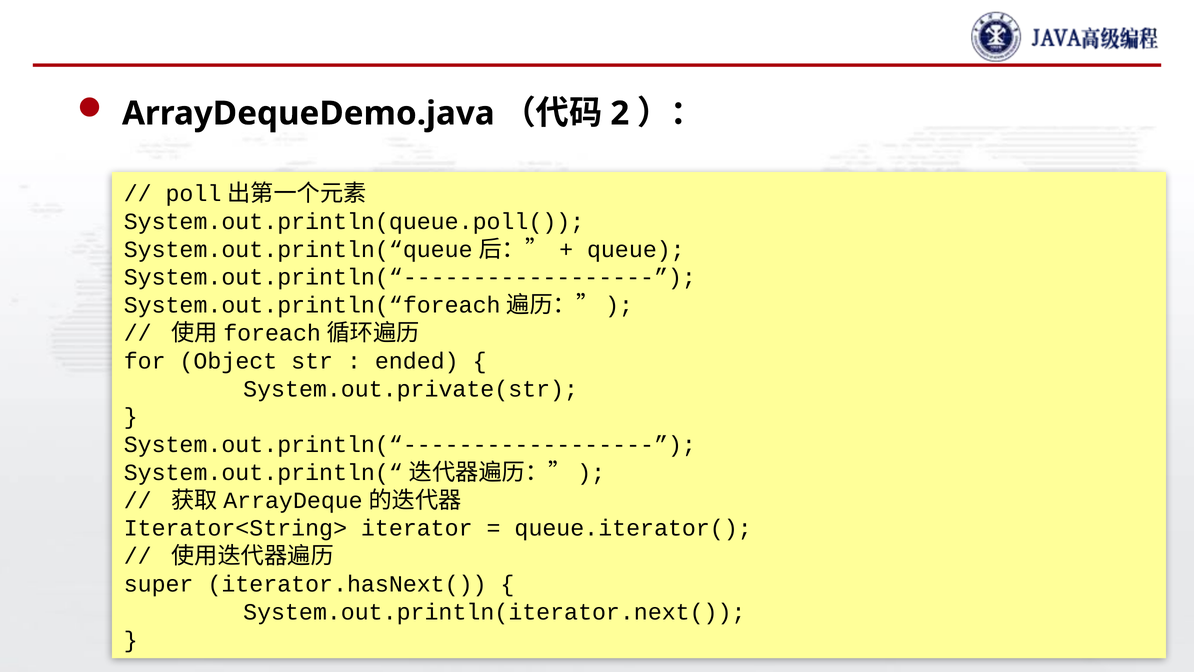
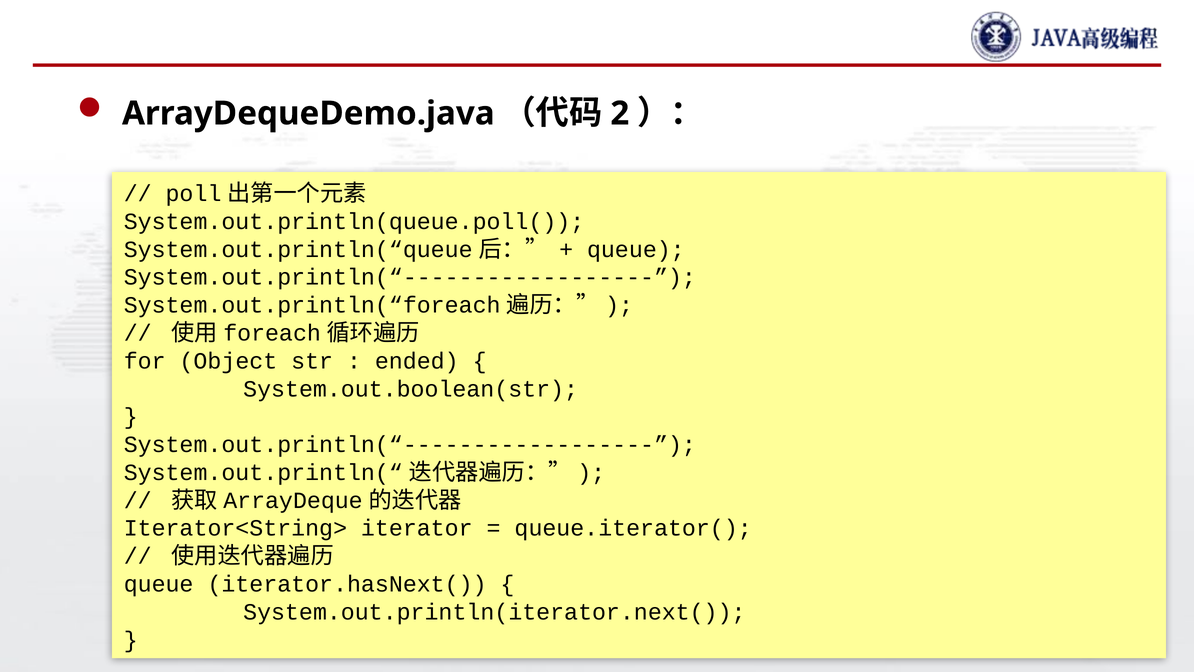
System.out.private(str: System.out.private(str -> System.out.boolean(str (411, 389)
super: super -> queue (159, 584)
